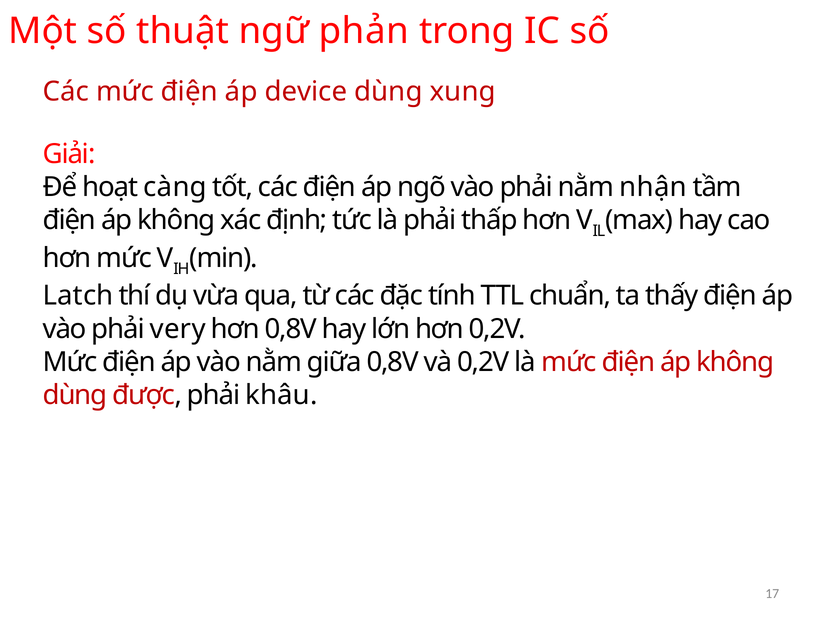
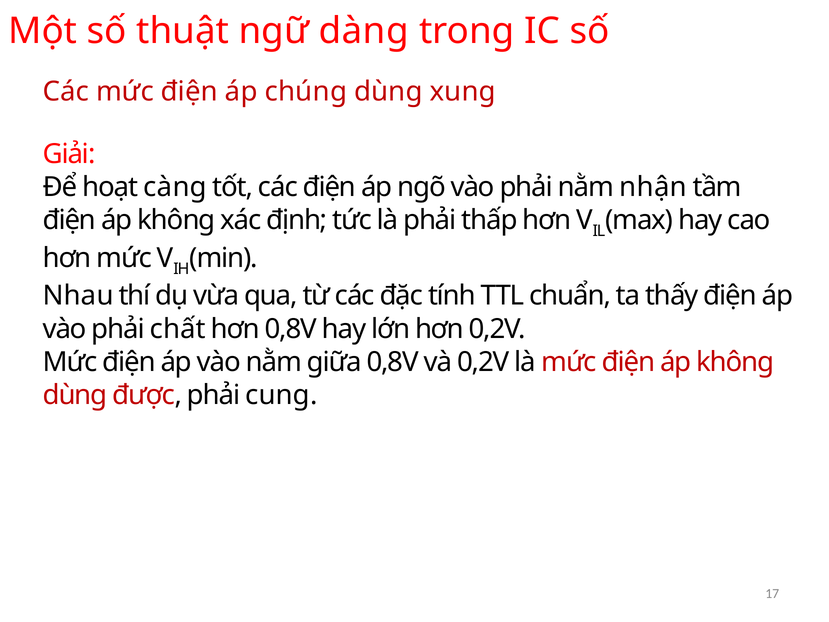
phản: phản -> dàng (364, 31)
device: device -> chúng (306, 92)
Latch: Latch -> Nhau (78, 296)
very: very -> chất (178, 329)
khâu: khâu -> cung (281, 395)
